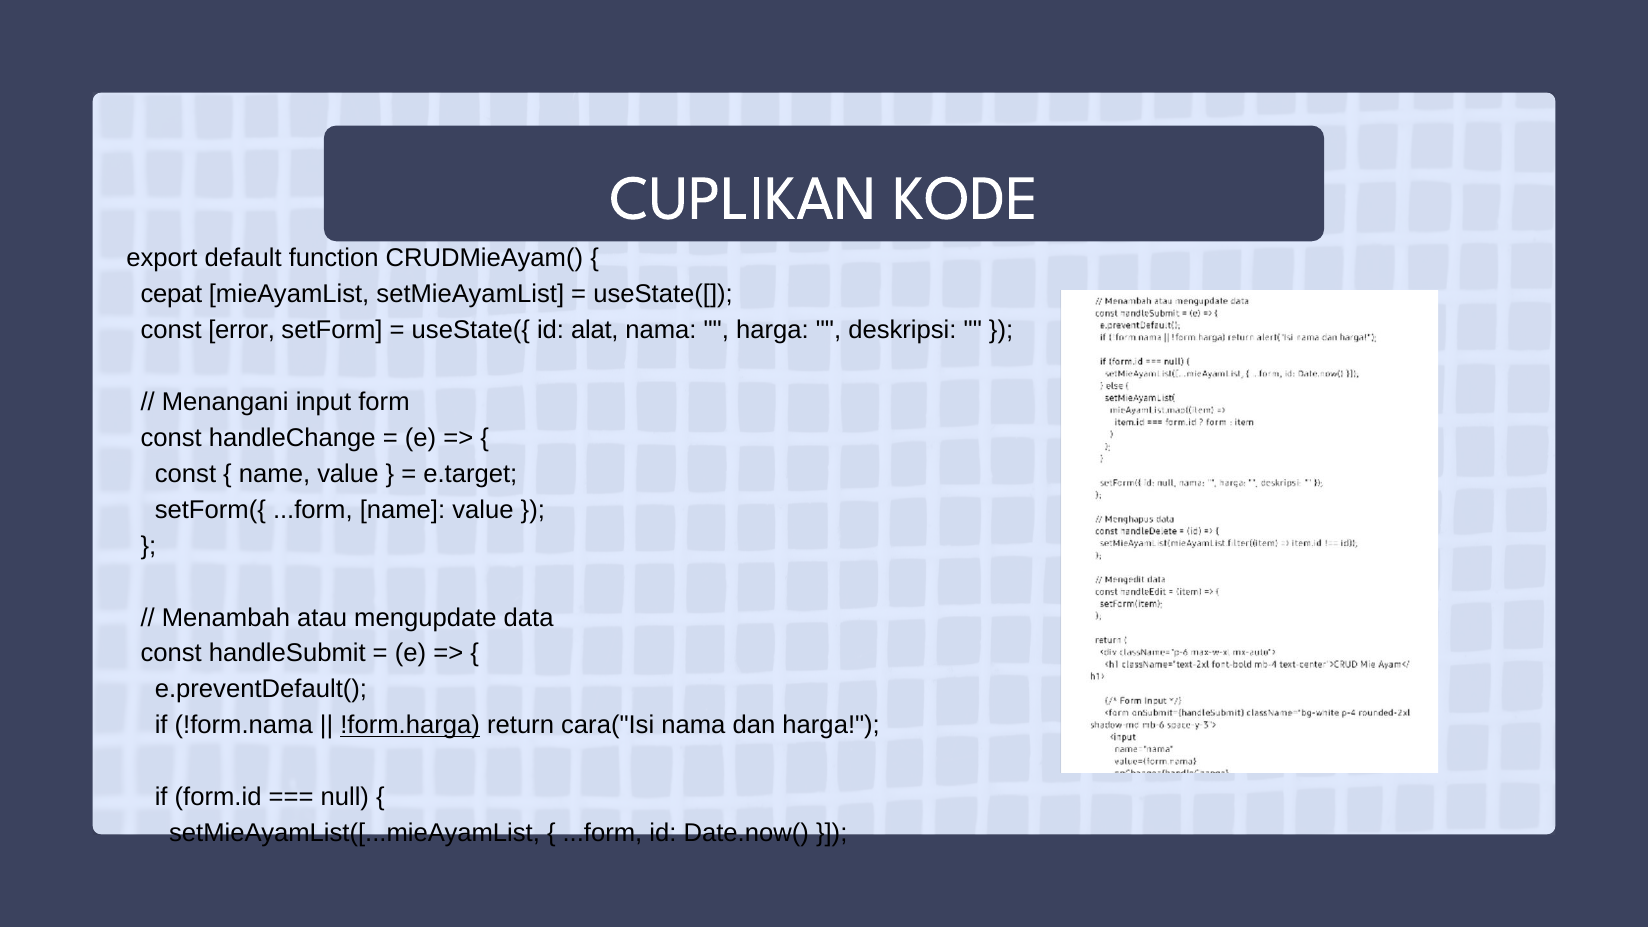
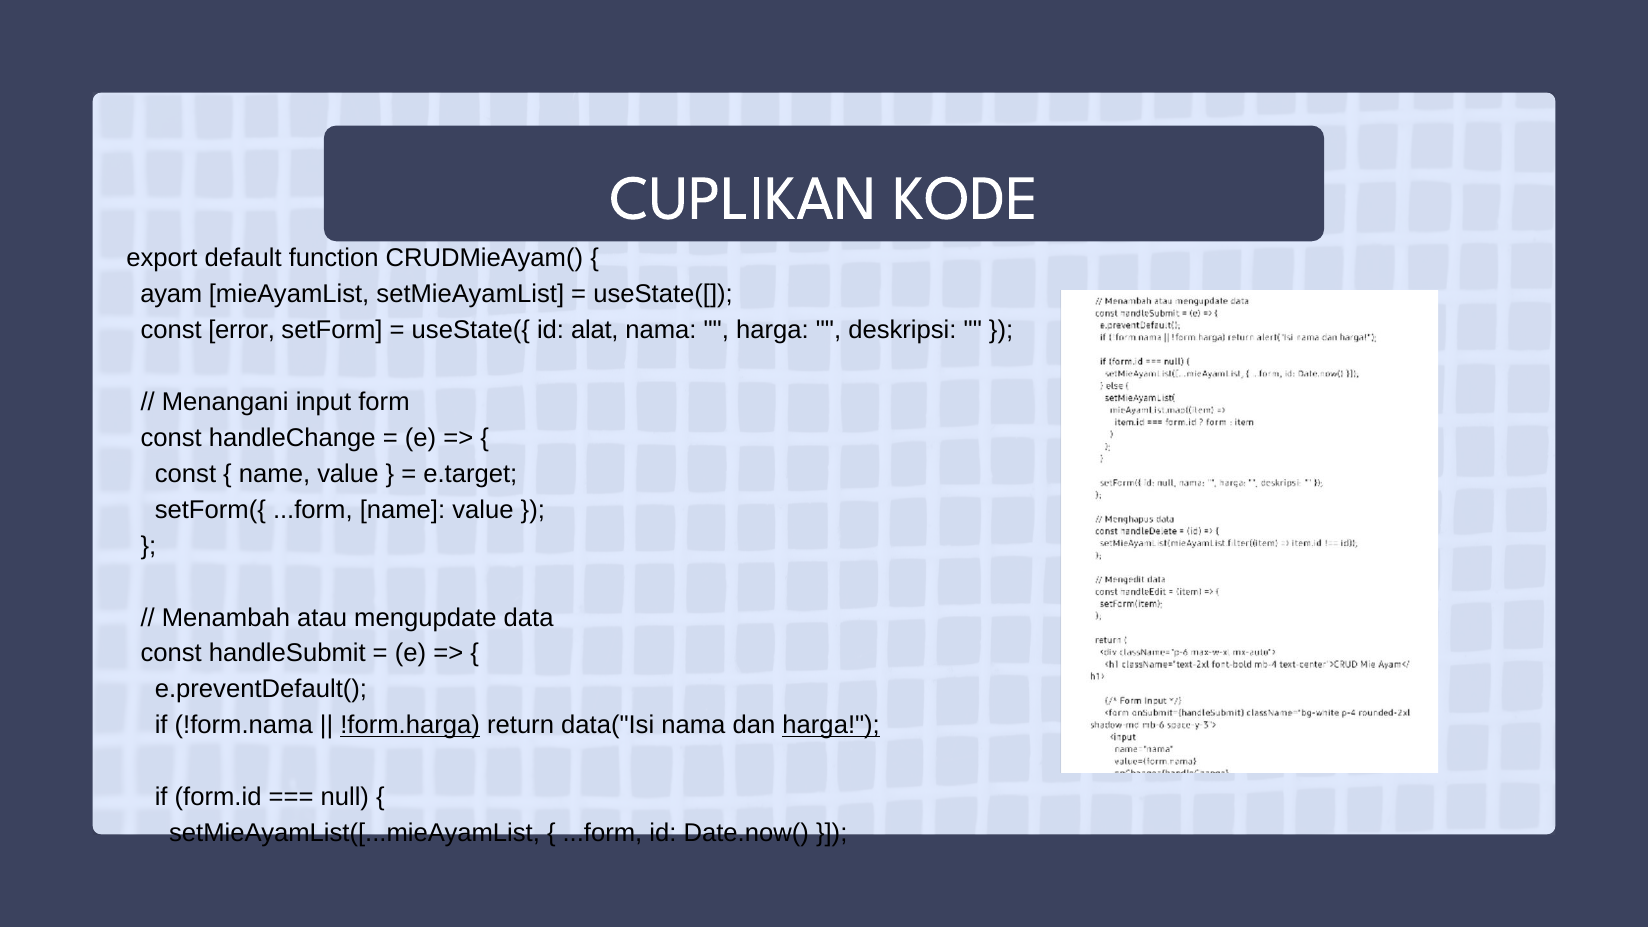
cepat: cepat -> ayam (171, 294)
cara("Isi: cara("Isi -> data("Isi (608, 725)
harga underline: none -> present (831, 725)
